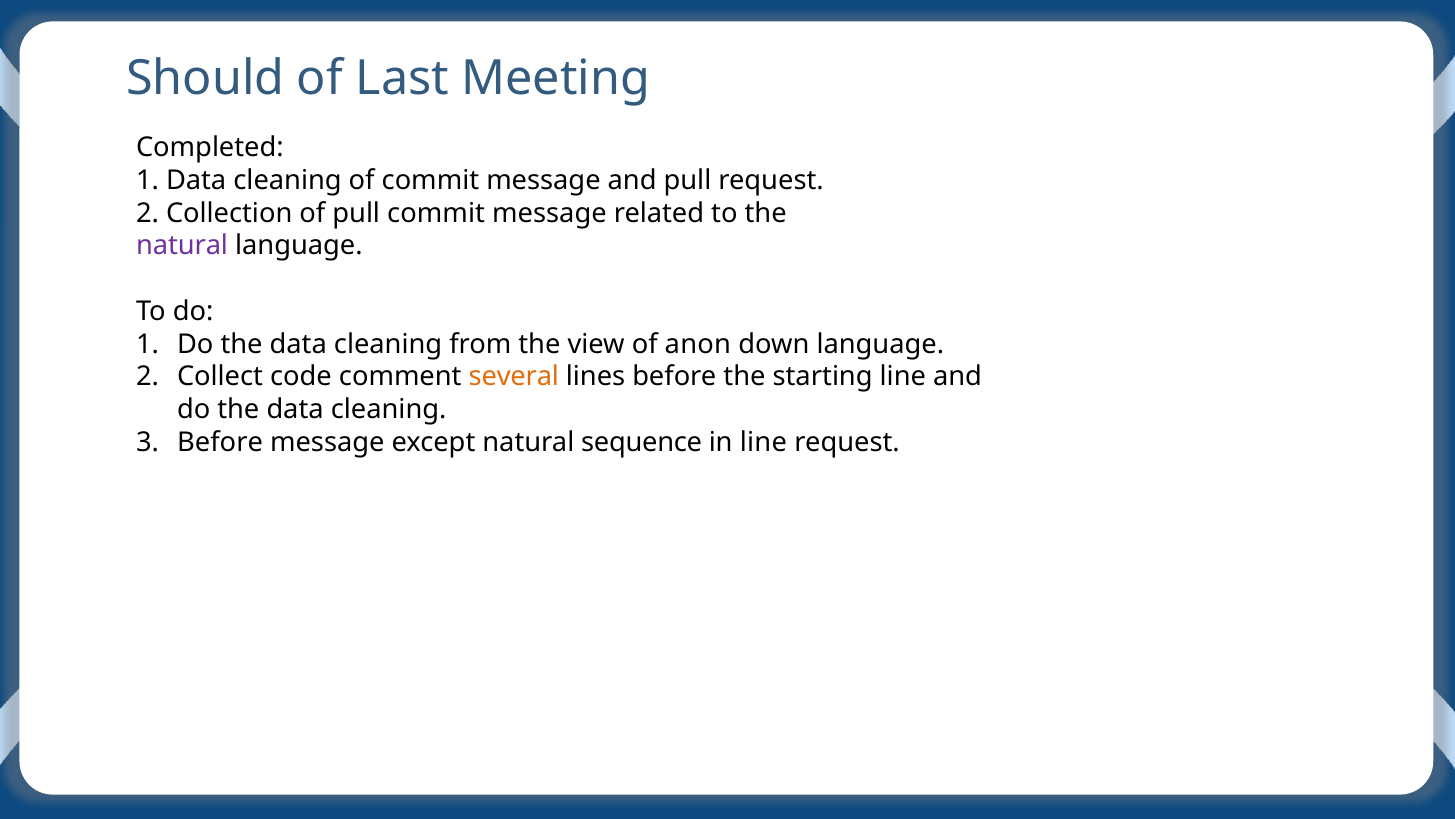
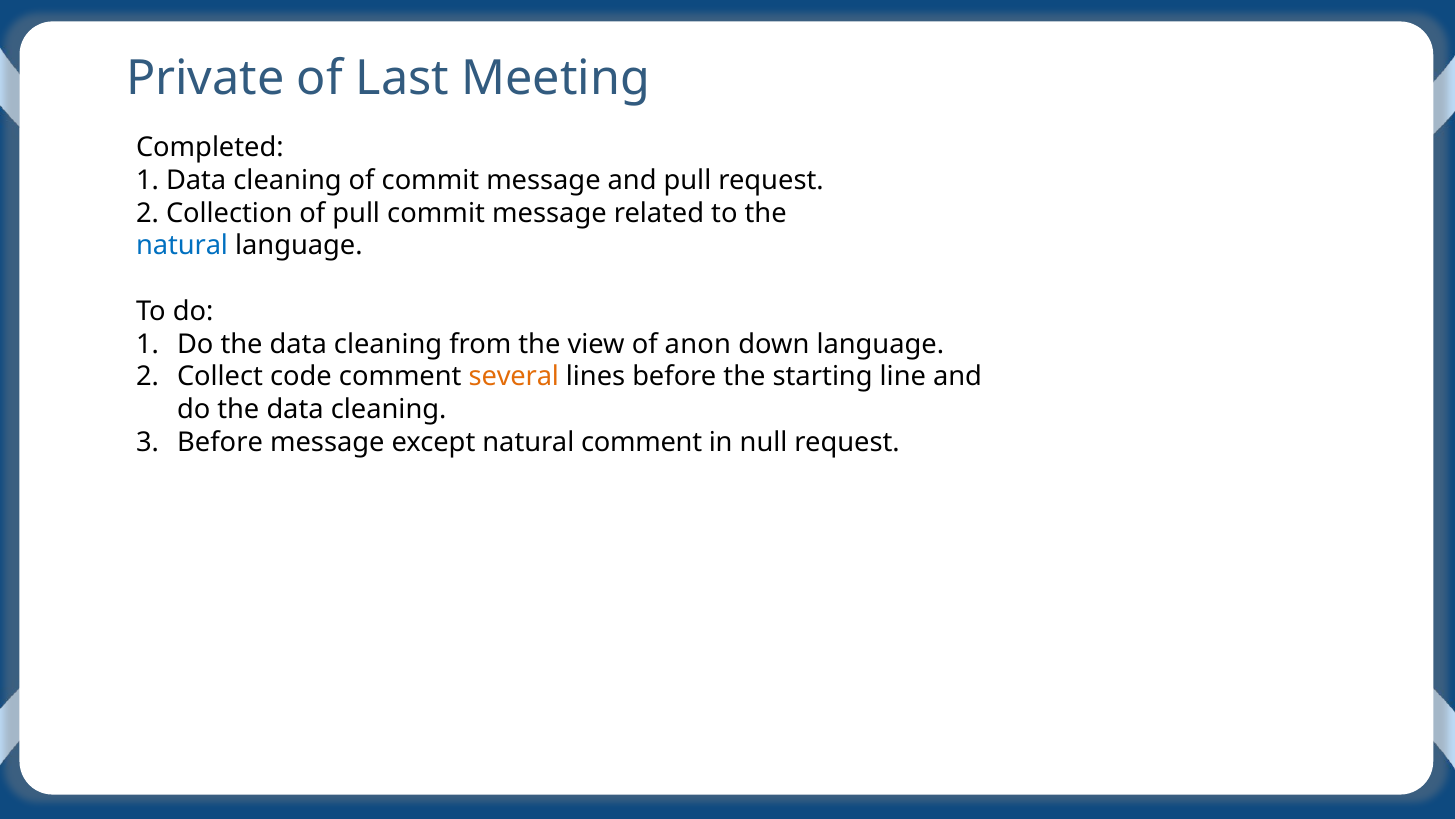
Should: Should -> Private (205, 78)
natural colour: purple -> blue (182, 246)
natural sequence: sequence -> comment (642, 442)
in line: line -> null (764, 442)
